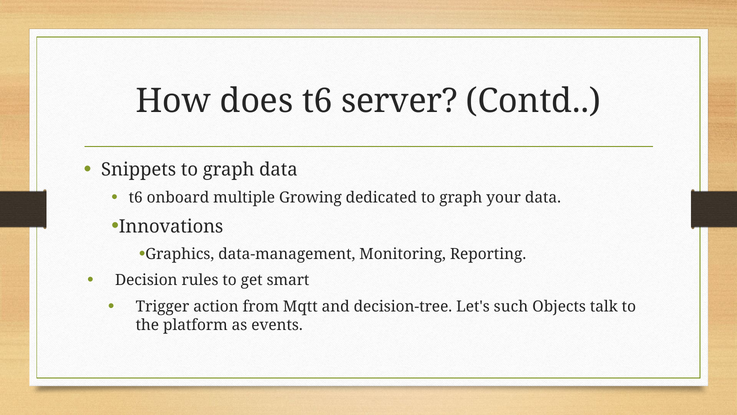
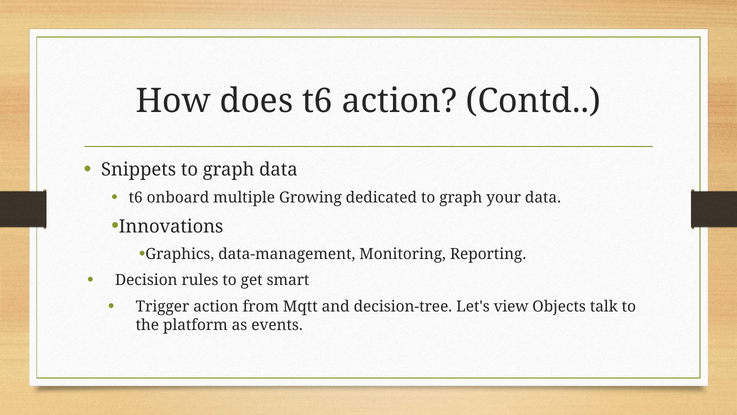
t6 server: server -> action (399, 101)
such: such -> view (511, 306)
